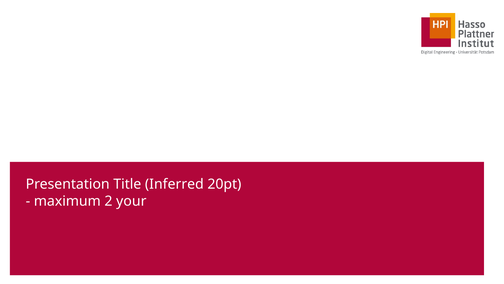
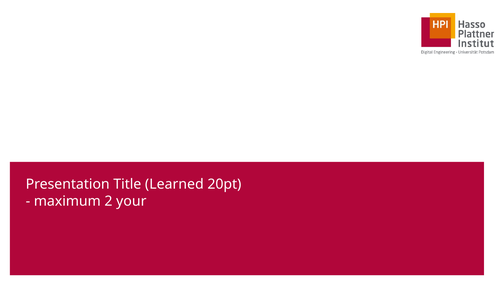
Inferred: Inferred -> Learned (174, 184)
